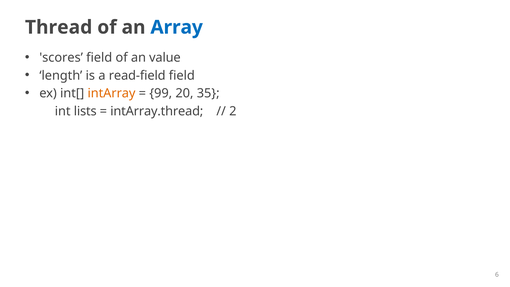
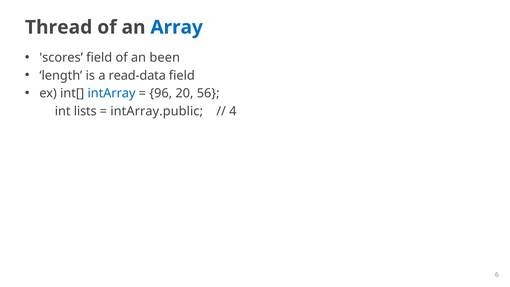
value: value -> been (165, 58)
read-field: read-field -> read-data (137, 75)
intArray colour: orange -> blue (112, 93)
99: 99 -> 96 (161, 93)
35: 35 -> 56 (208, 93)
intArray.thread: intArray.thread -> intArray.public (157, 111)
2: 2 -> 4 (233, 111)
